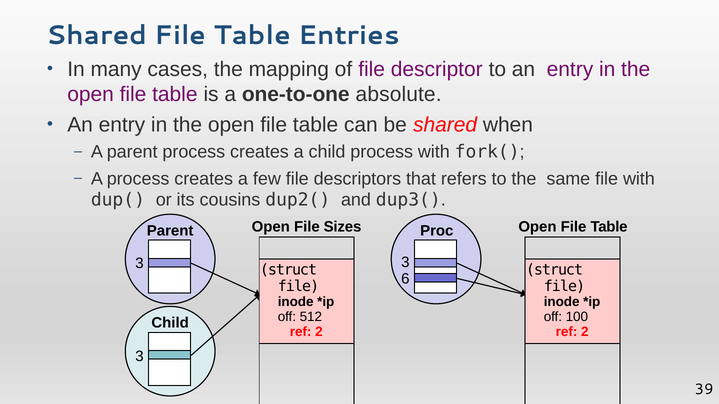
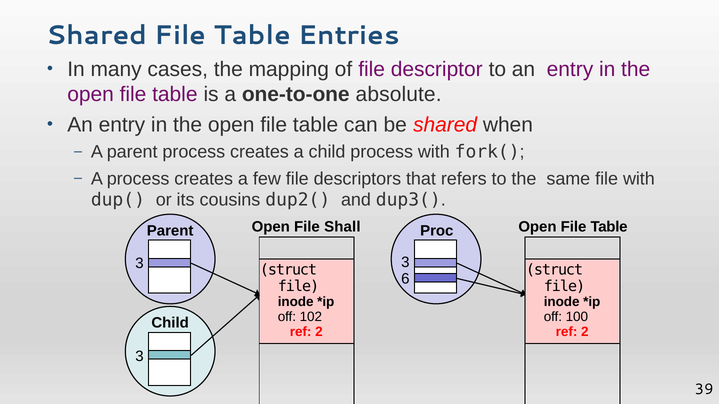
Sizes: Sizes -> Shall (342, 227)
512: 512 -> 102 (311, 317)
